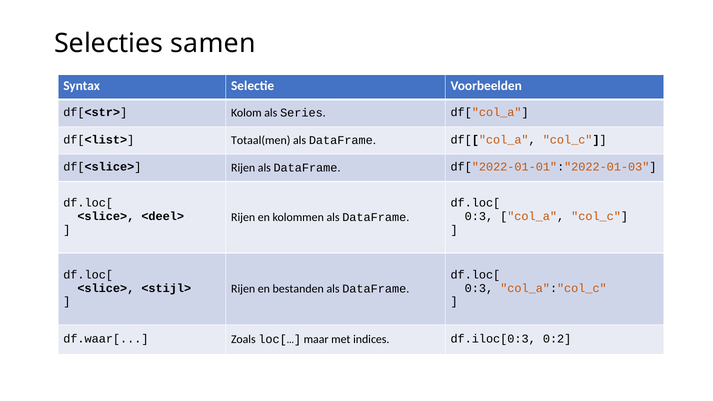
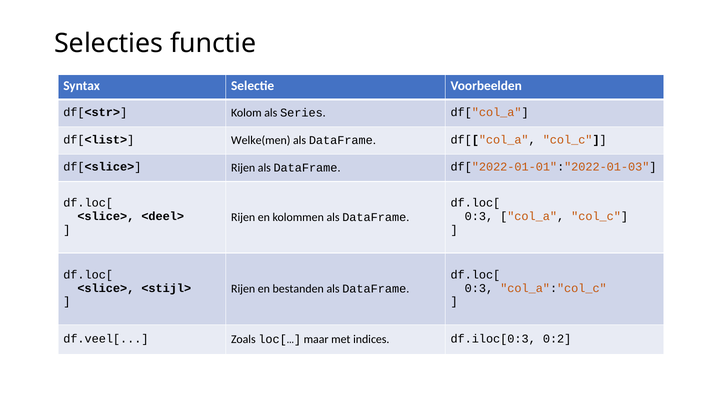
samen: samen -> functie (213, 43)
Totaal(men: Totaal(men -> Welke(men (261, 140)
df.waar[: df.waar[ -> df.veel[ (106, 339)
